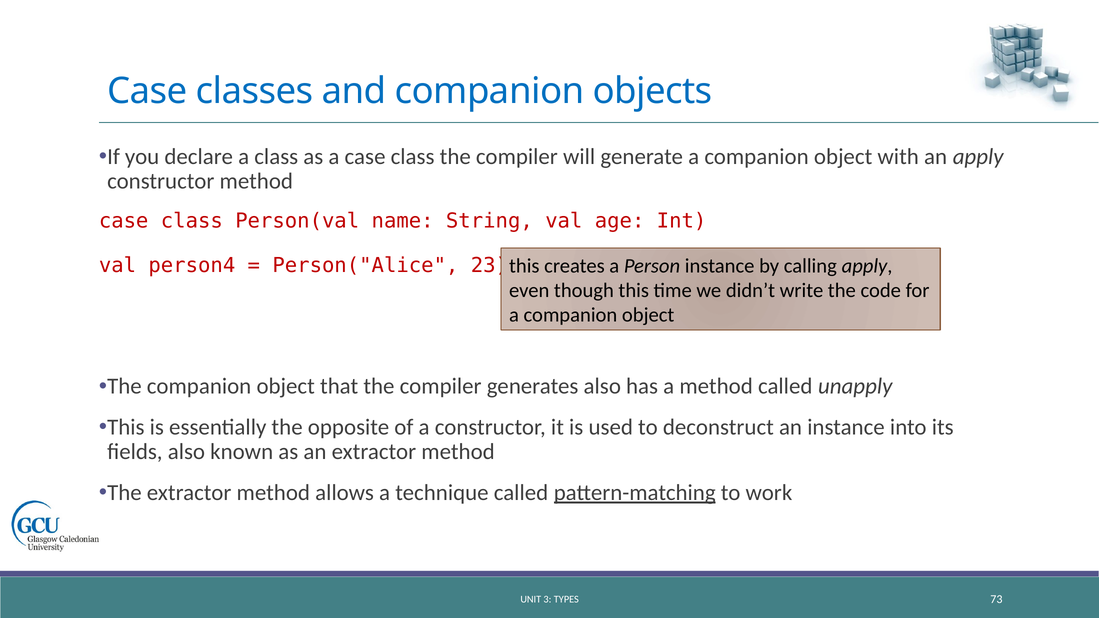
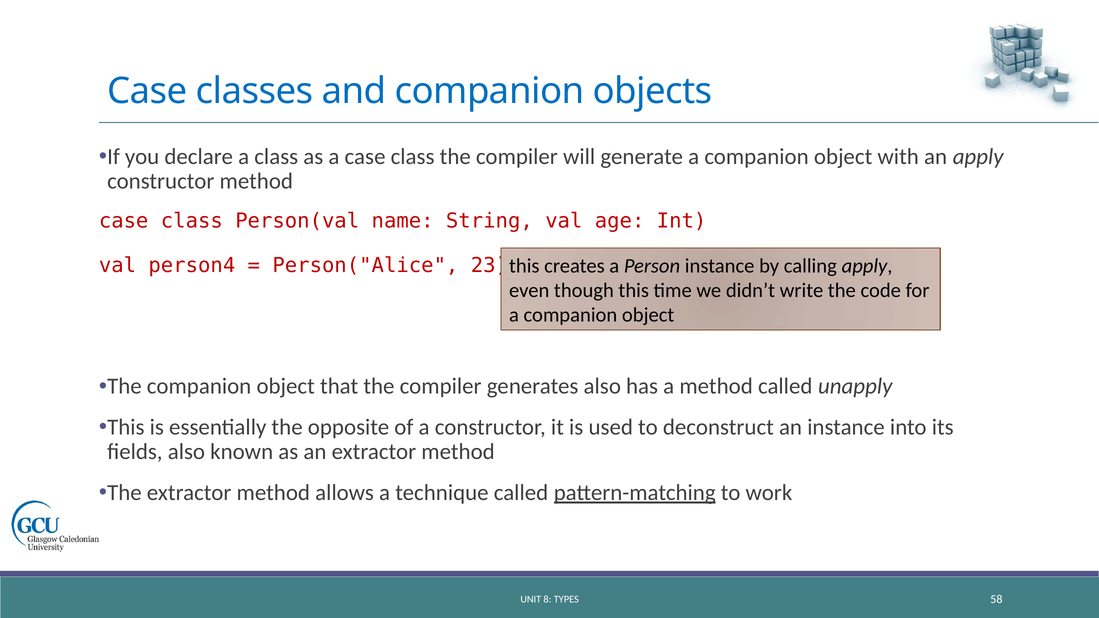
3: 3 -> 8 (547, 599)
73: 73 -> 58 (996, 599)
